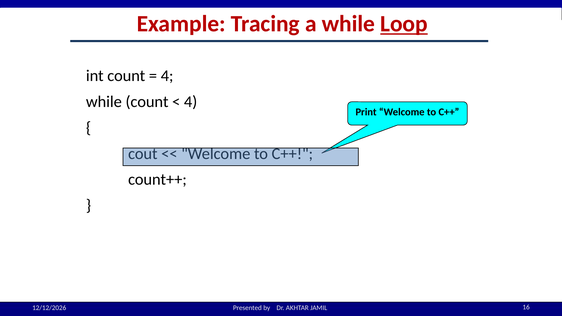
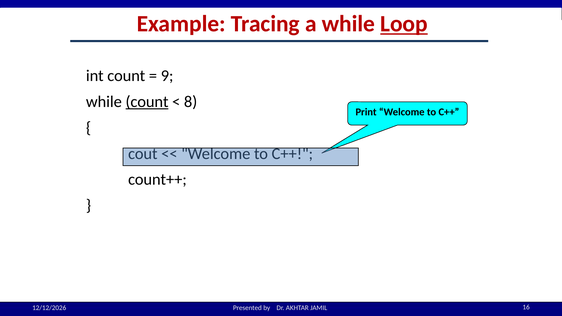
4: 4 -> 9 (167, 76)
count underline: none -> present (147, 102)
4: 4 -> 8 (191, 102)
